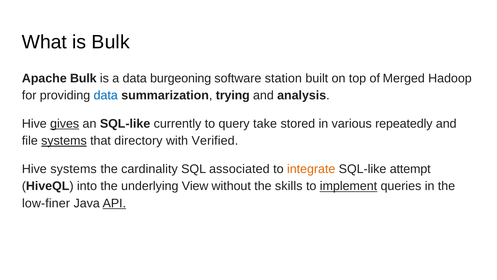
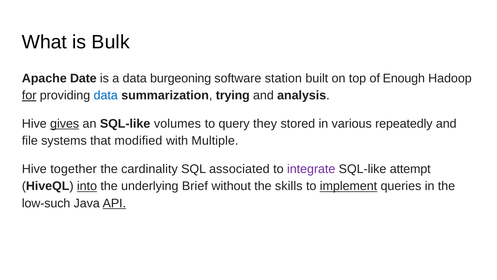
Apache Bulk: Bulk -> Date (83, 78)
Merged: Merged -> Enough (404, 78)
for underline: none -> present (29, 95)
currently: currently -> volumes (177, 123)
take: take -> they (265, 123)
systems underline: present -> none (64, 141)
directory: directory -> modified (138, 141)
Verified: Verified -> Multiple (215, 141)
Hive systems: systems -> together (74, 169)
integrate colour: orange -> purple (311, 169)
into underline: none -> present (87, 186)
View: View -> Brief (195, 186)
low-finer: low-finer -> low-such (46, 203)
